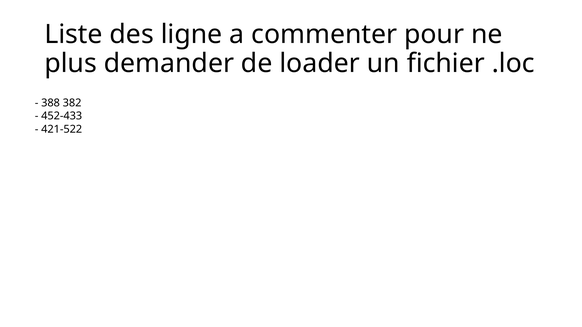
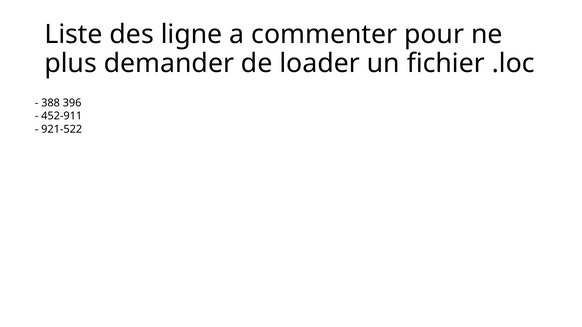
382: 382 -> 396 (72, 103)
452-433: 452-433 -> 452-911 (62, 116)
421-522: 421-522 -> 921-522 (62, 129)
